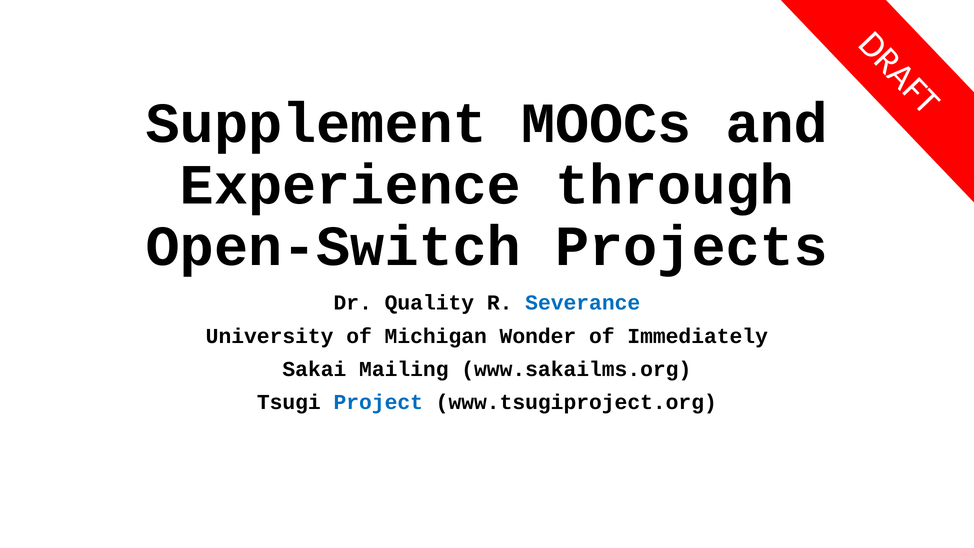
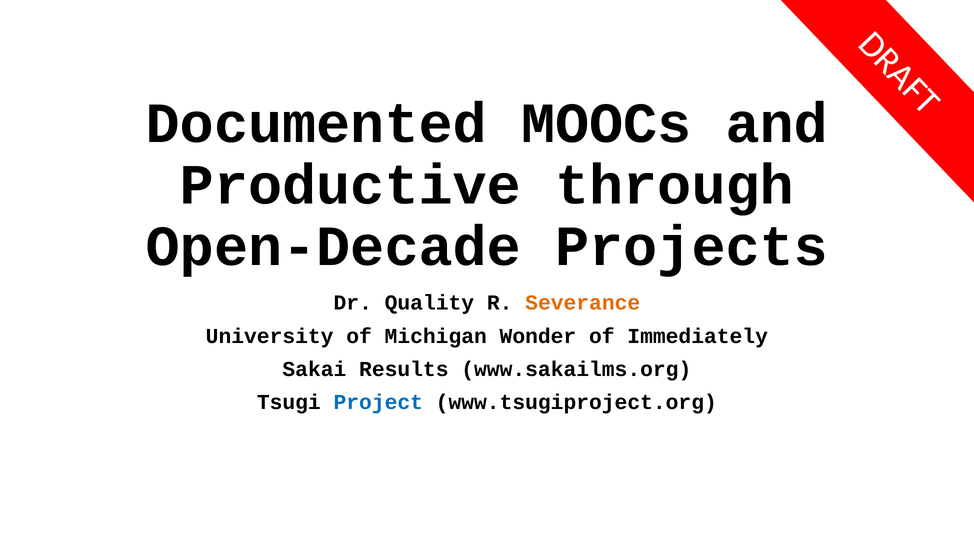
Supplement: Supplement -> Documented (316, 124)
Experience: Experience -> Productive (350, 185)
Open-Switch: Open-Switch -> Open-Decade (333, 246)
Severance colour: blue -> orange (583, 303)
Mailing: Mailing -> Results (404, 369)
